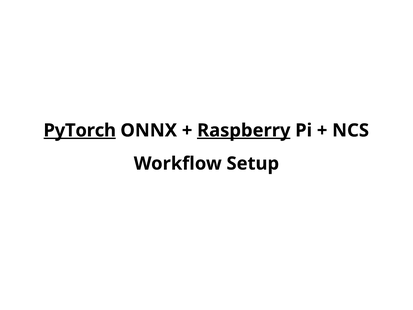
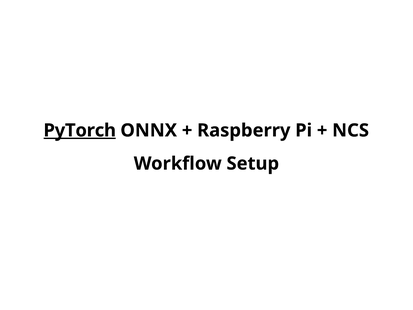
Raspberry underline: present -> none (244, 130)
